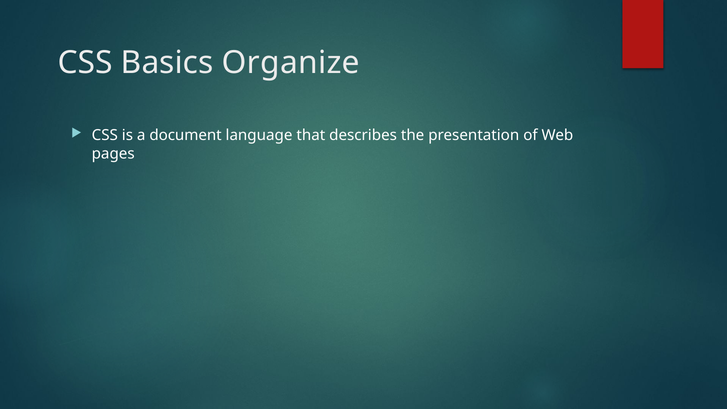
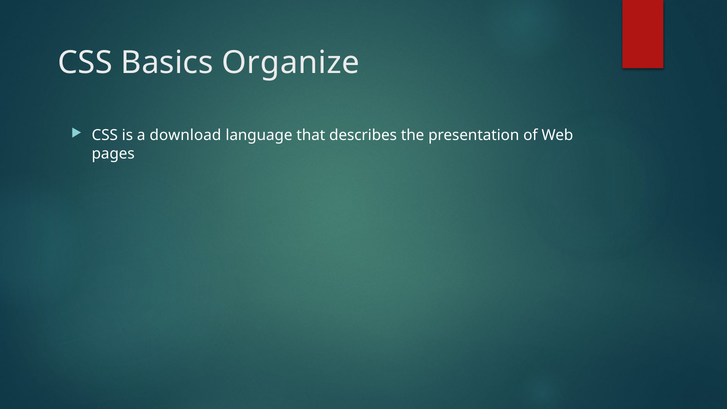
document: document -> download (185, 135)
